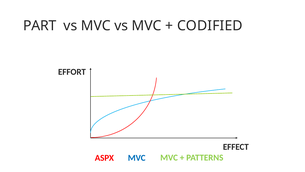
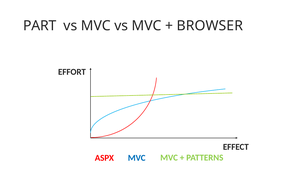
CODIFIED: CODIFIED -> BROWSER (210, 26)
